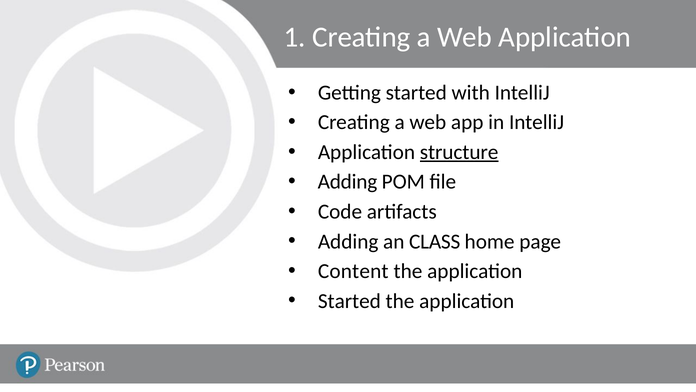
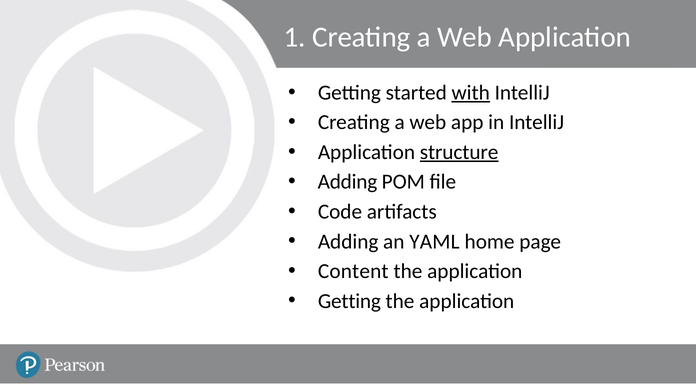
with underline: none -> present (471, 93)
CLASS: CLASS -> YAML (434, 241)
Started: Started -> Getting (349, 301)
